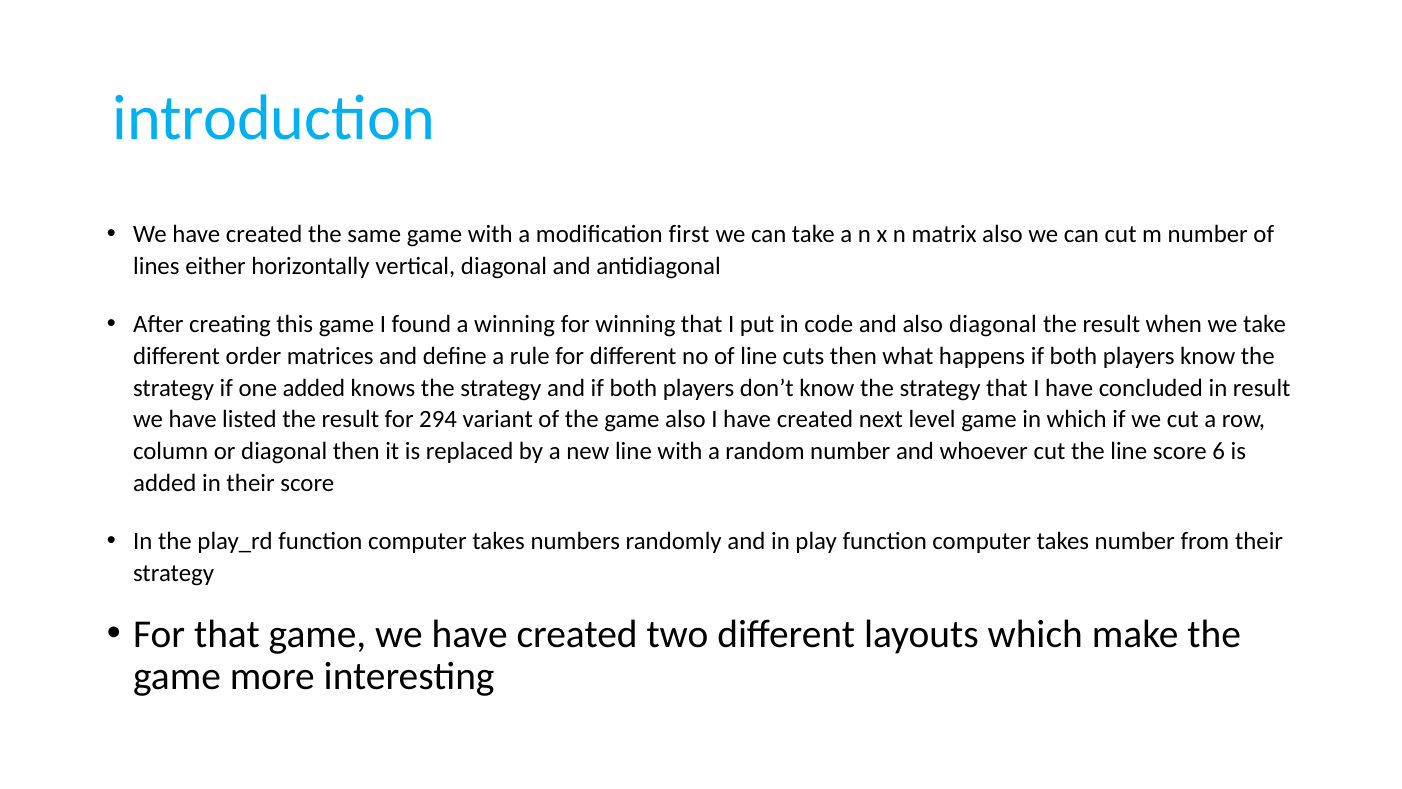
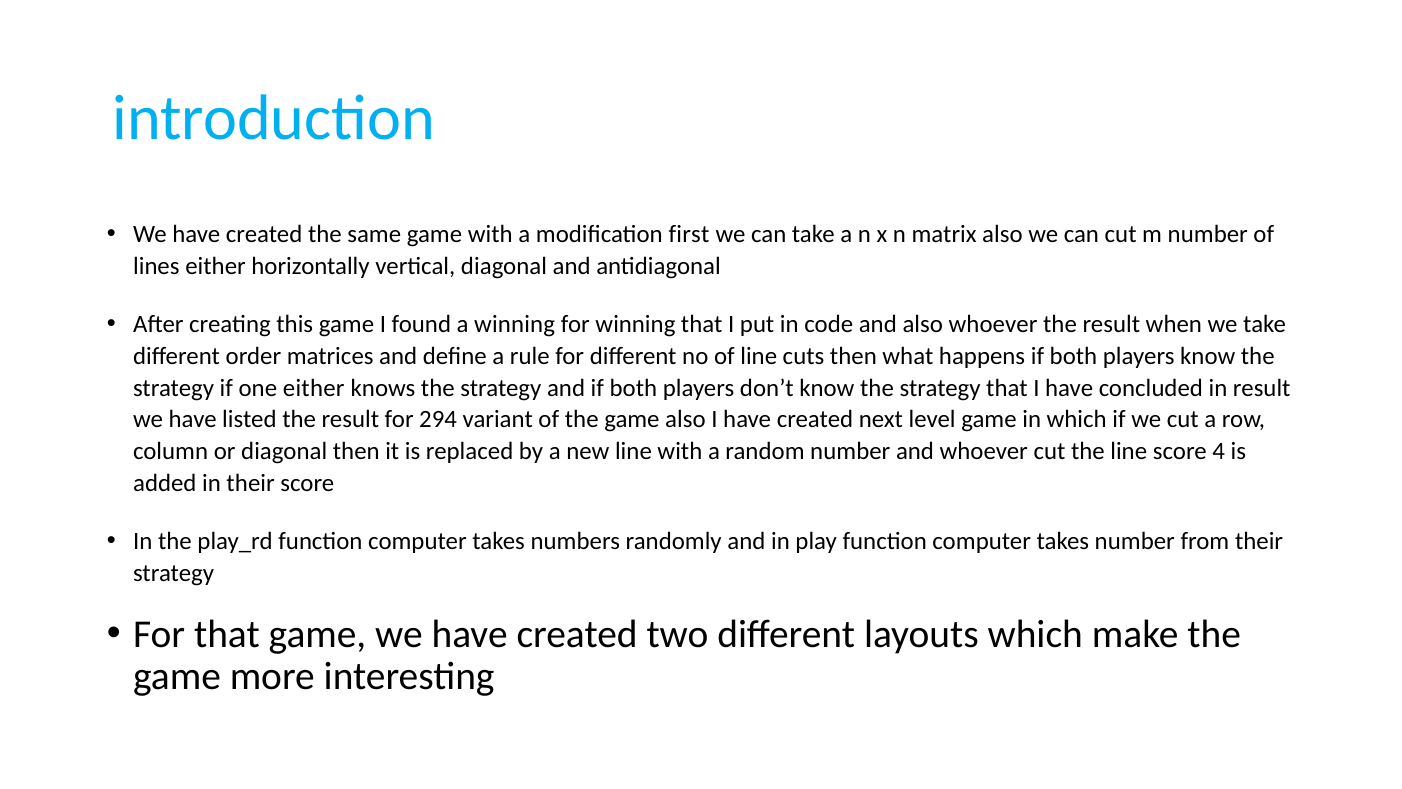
also diagonal: diagonal -> whoever (993, 324)
one added: added -> either (314, 388)
6: 6 -> 4 (1219, 451)
